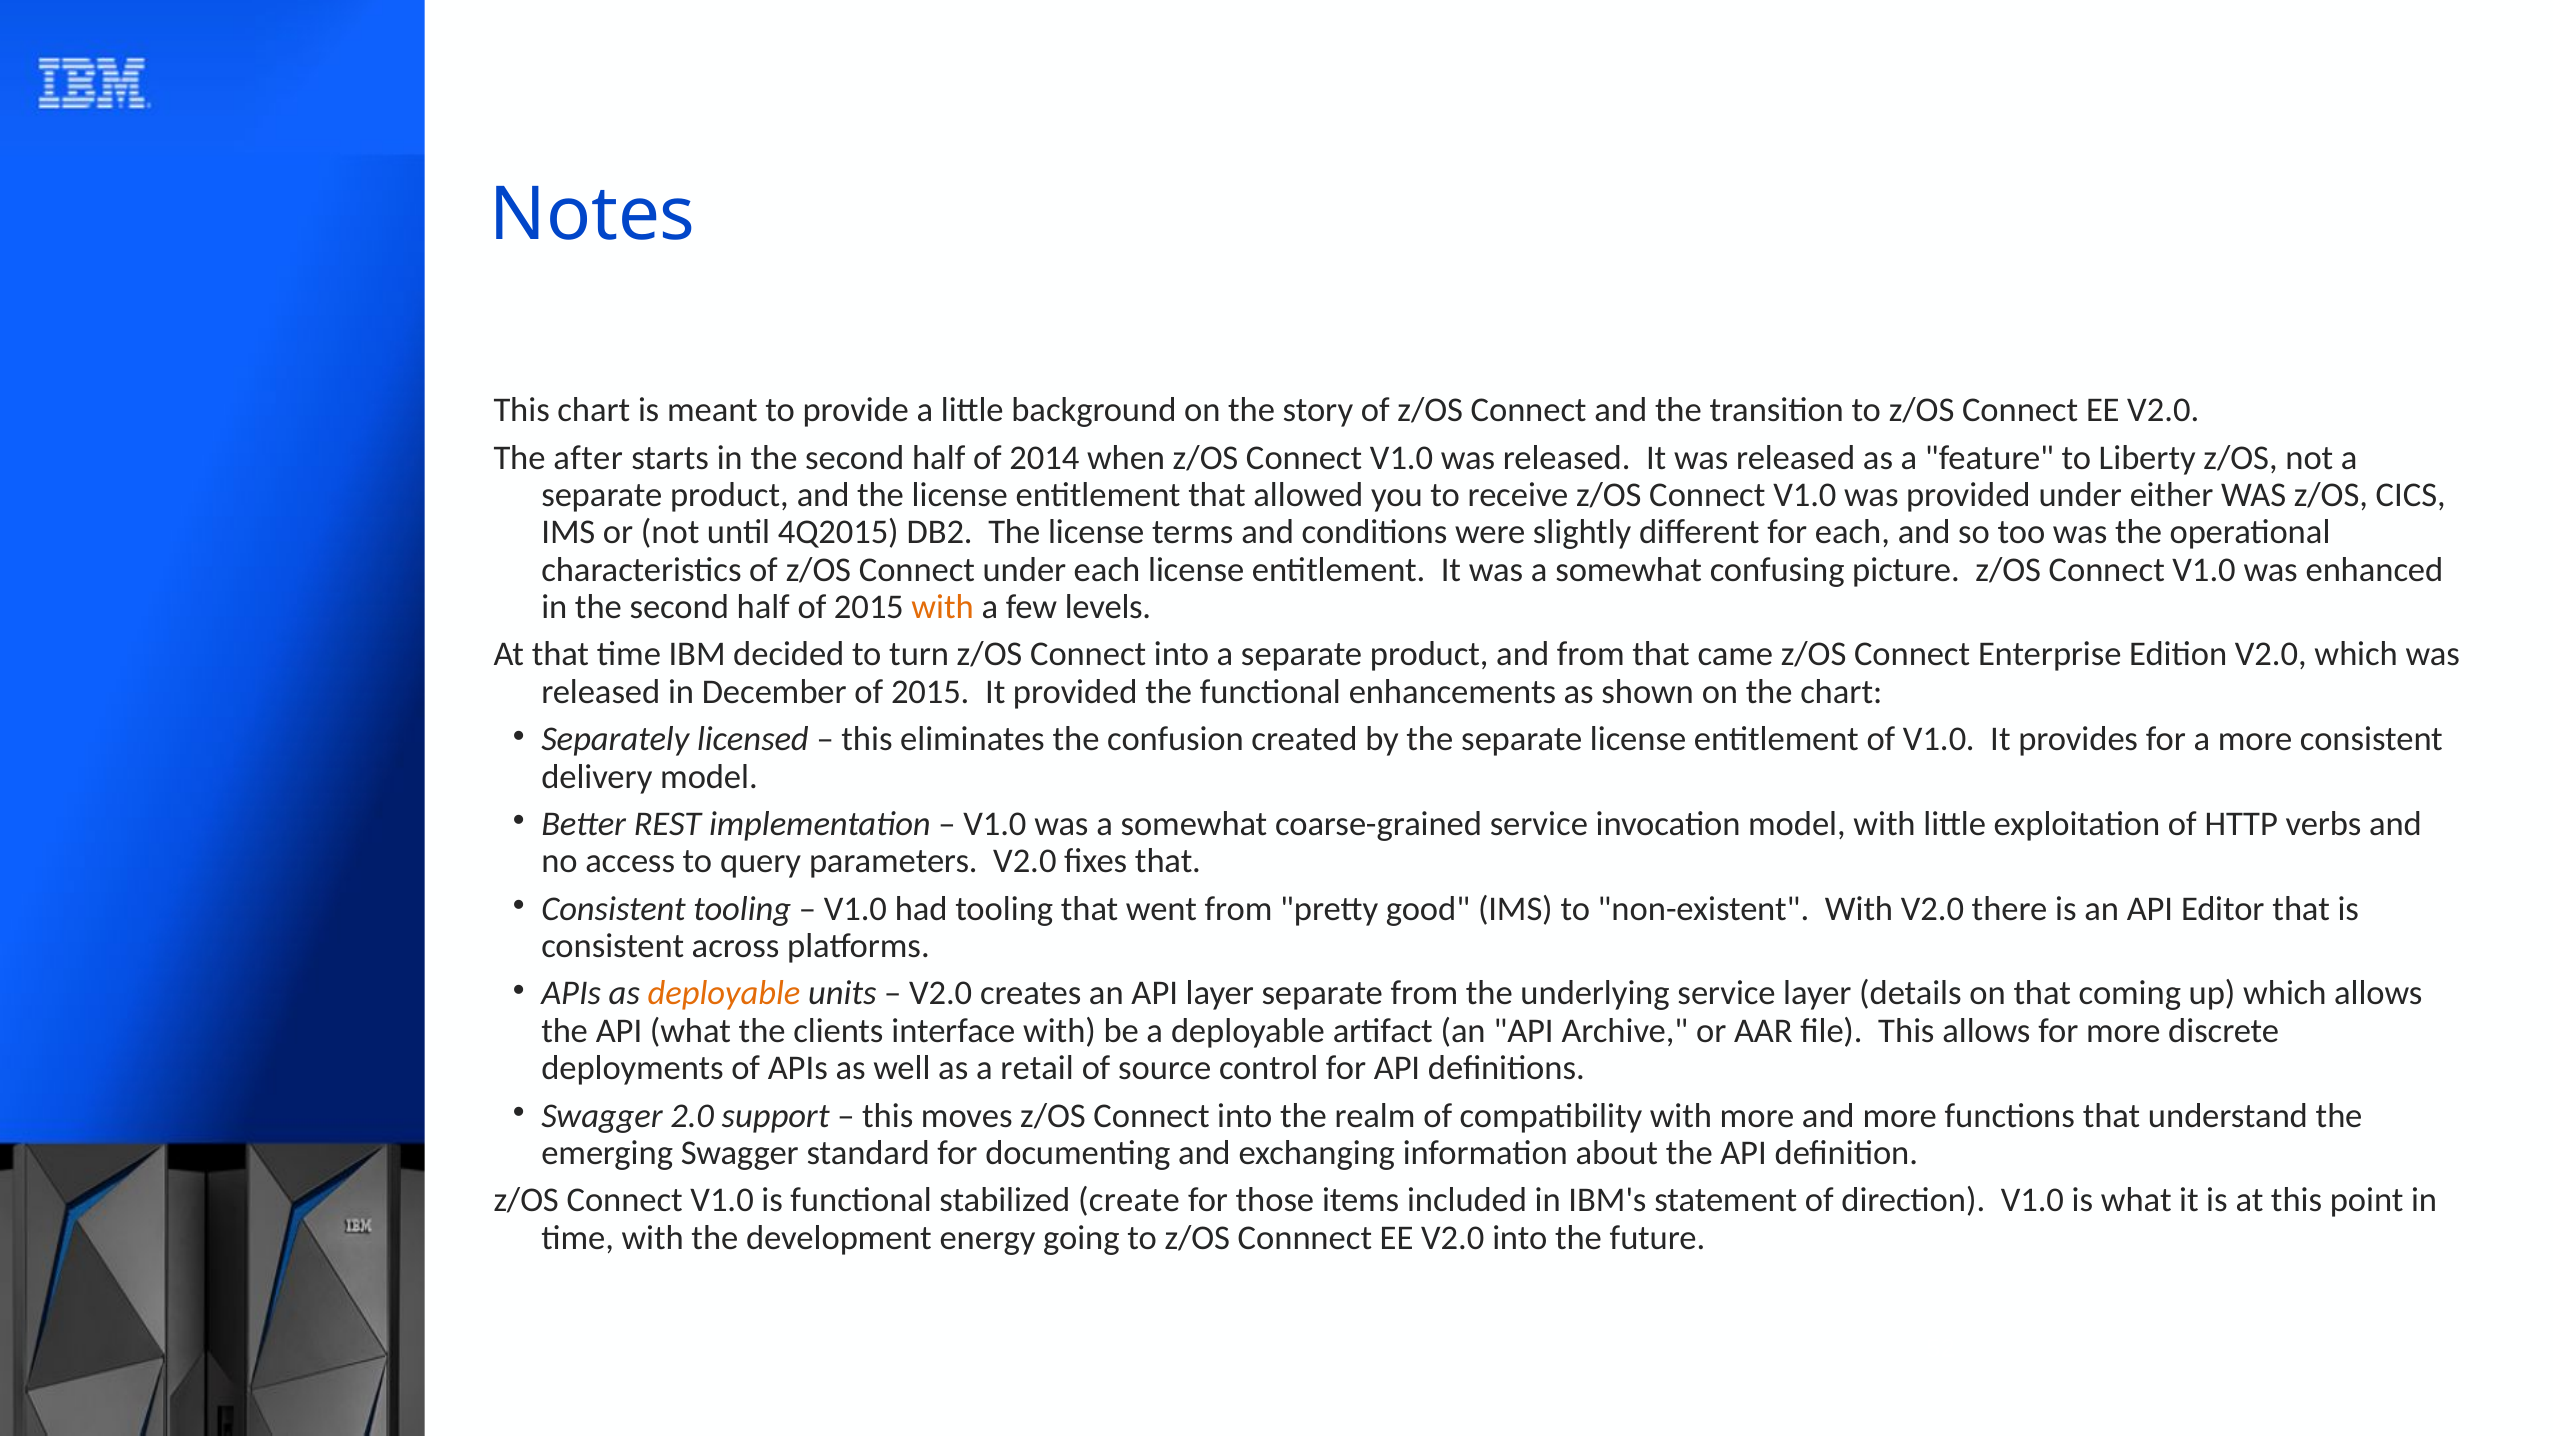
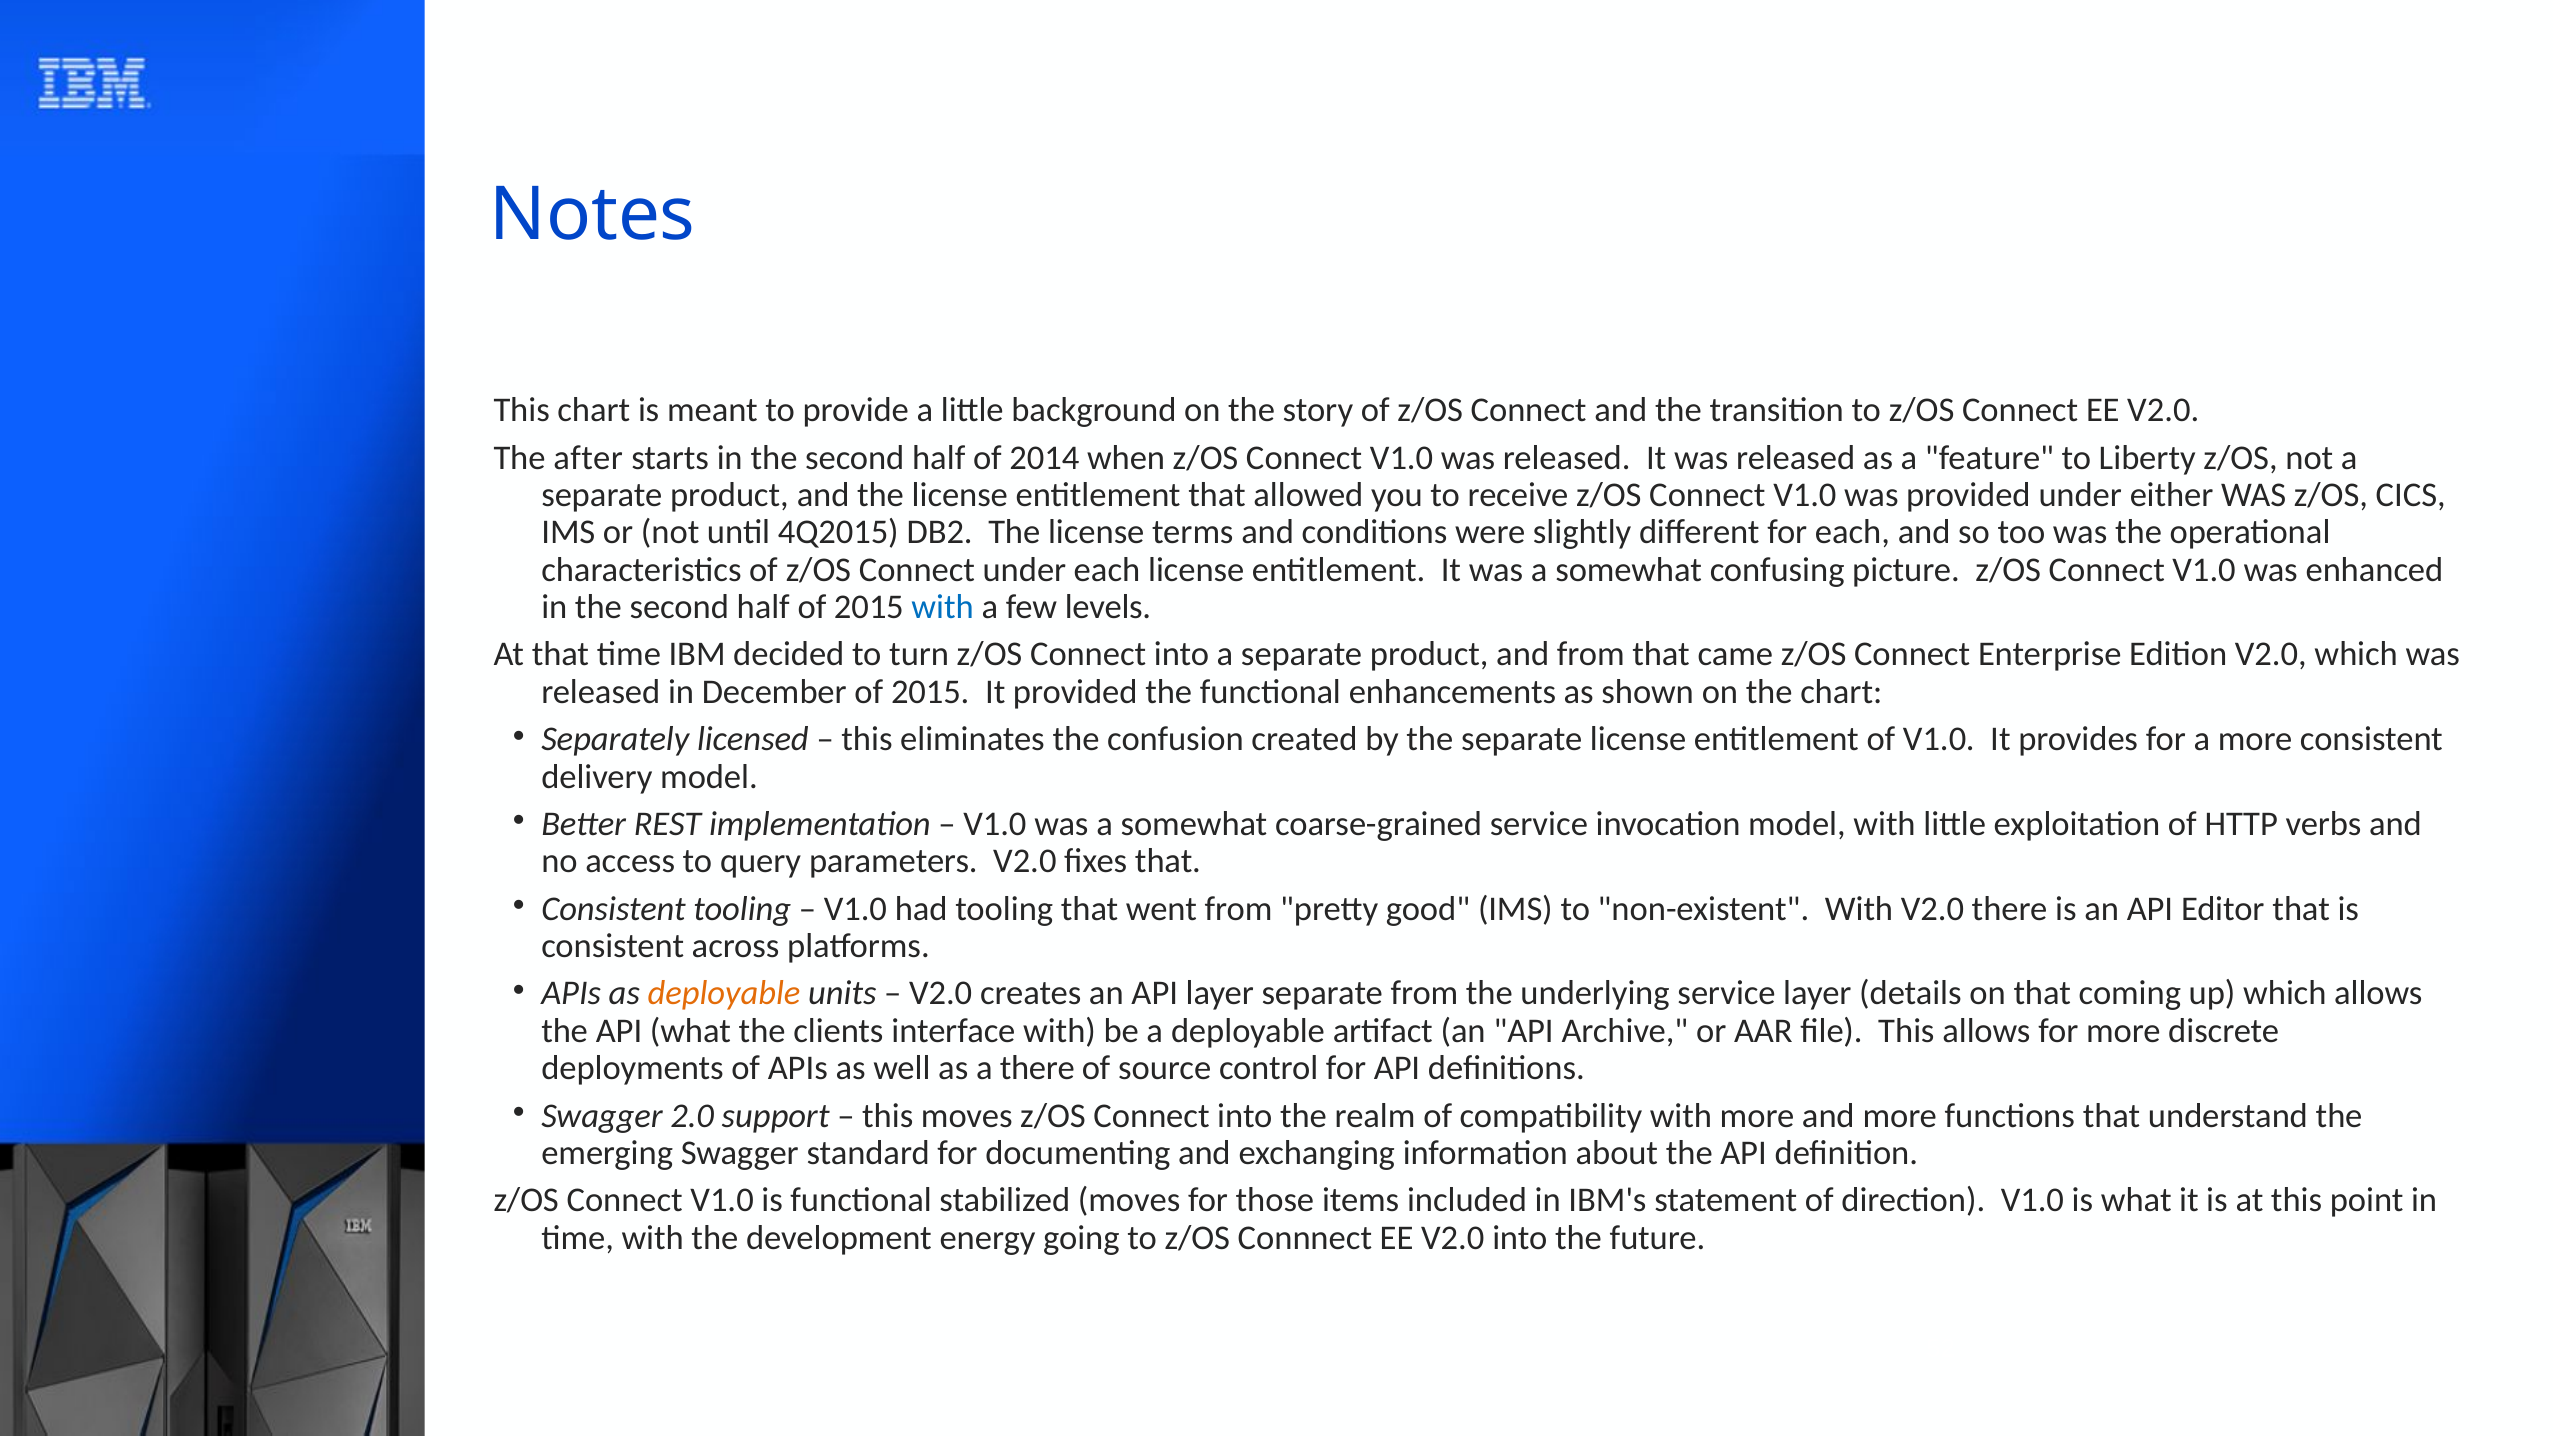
with colour: orange -> blue (943, 607)
a retail: retail -> there (1037, 1068)
stabilized create: create -> moves (1129, 1200)
